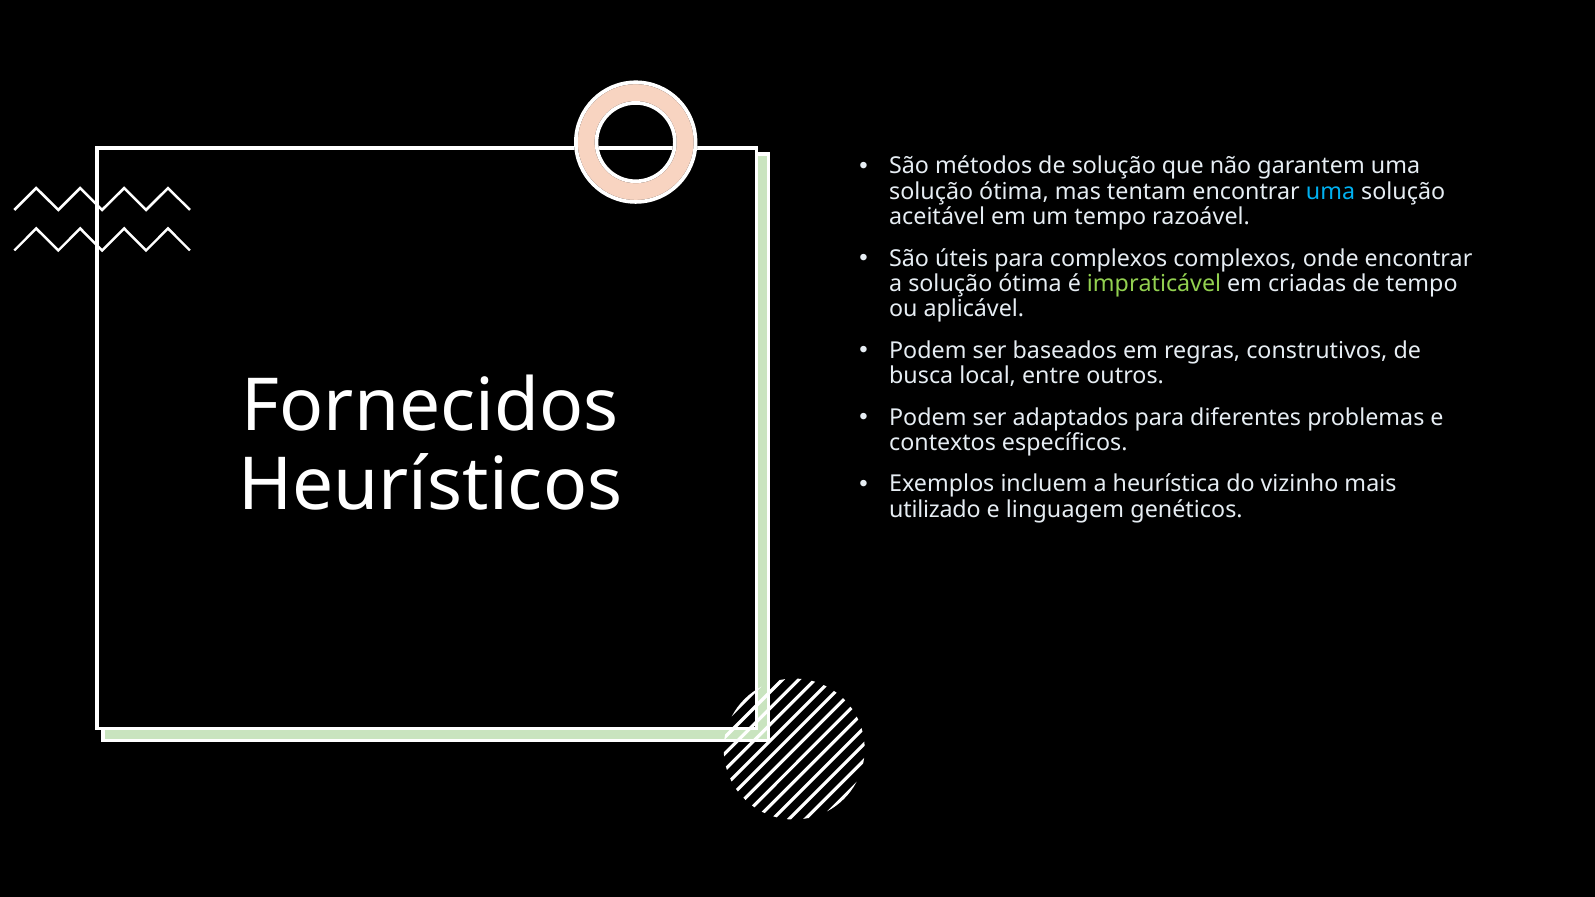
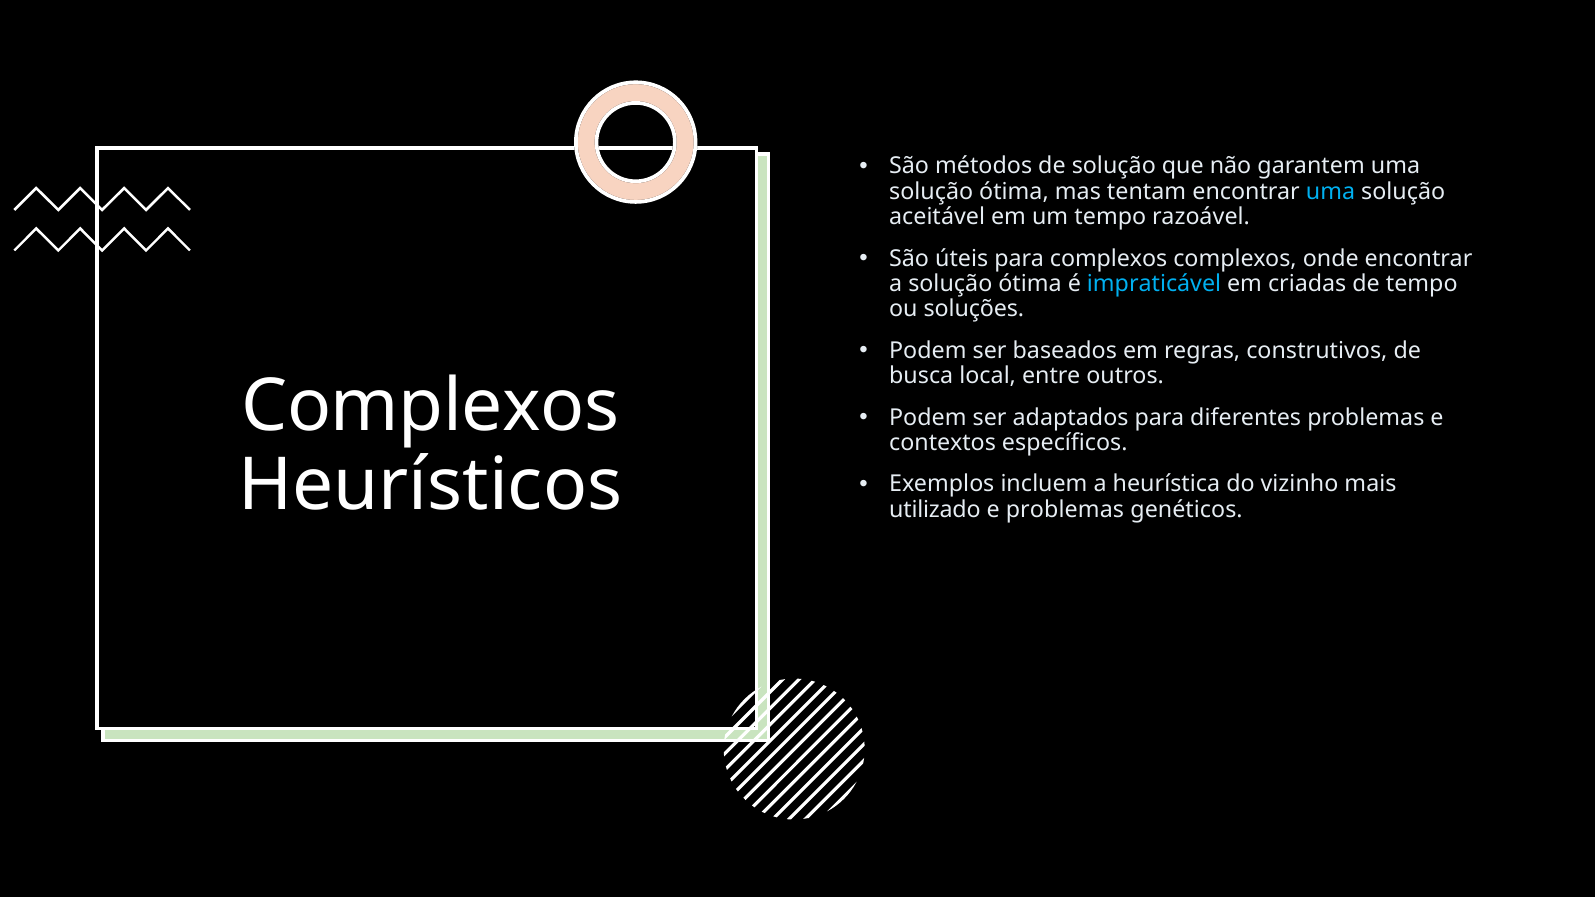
impraticável colour: light green -> light blue (1154, 284)
aplicável: aplicável -> soluções (974, 309)
Fornecidos: Fornecidos -> Complexos (431, 406)
e linguagem: linguagem -> problemas (1065, 509)
